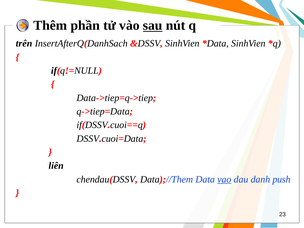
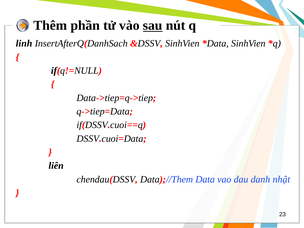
trên: trên -> linh (24, 43)
vao underline: present -> none (224, 179)
push: push -> nhật (281, 179)
